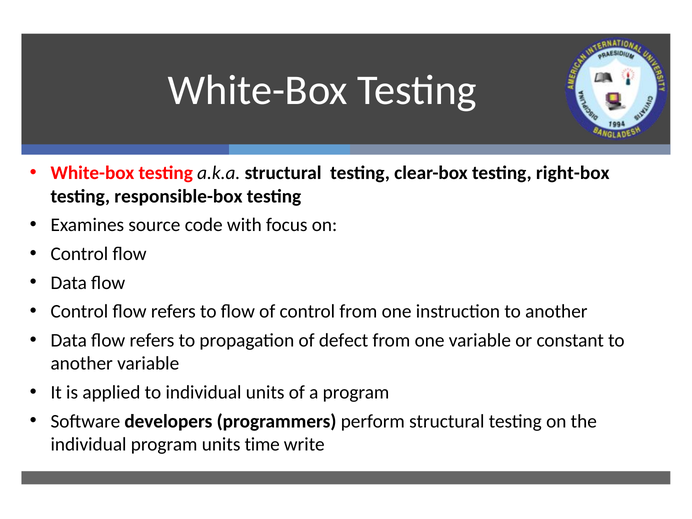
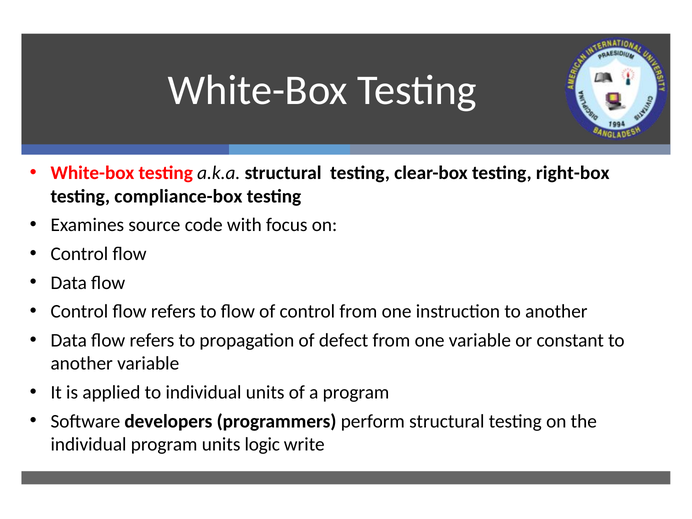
responsible-box: responsible-box -> compliance-box (178, 196)
time: time -> logic (262, 444)
